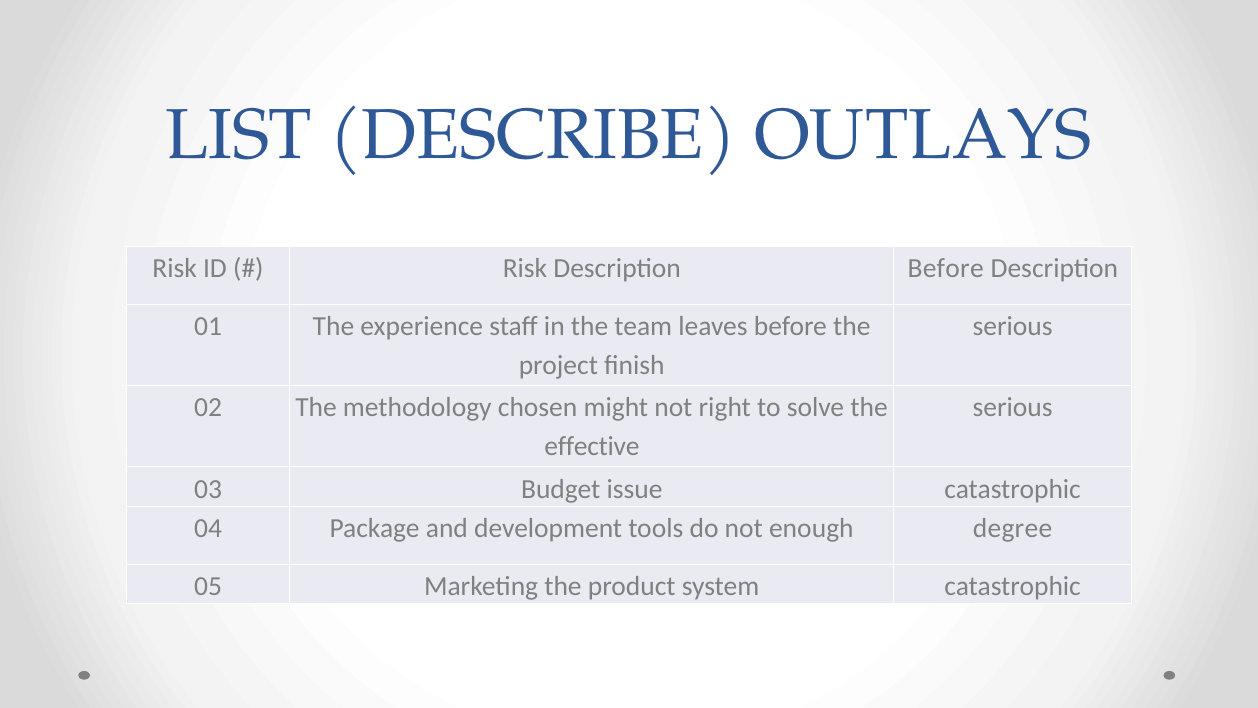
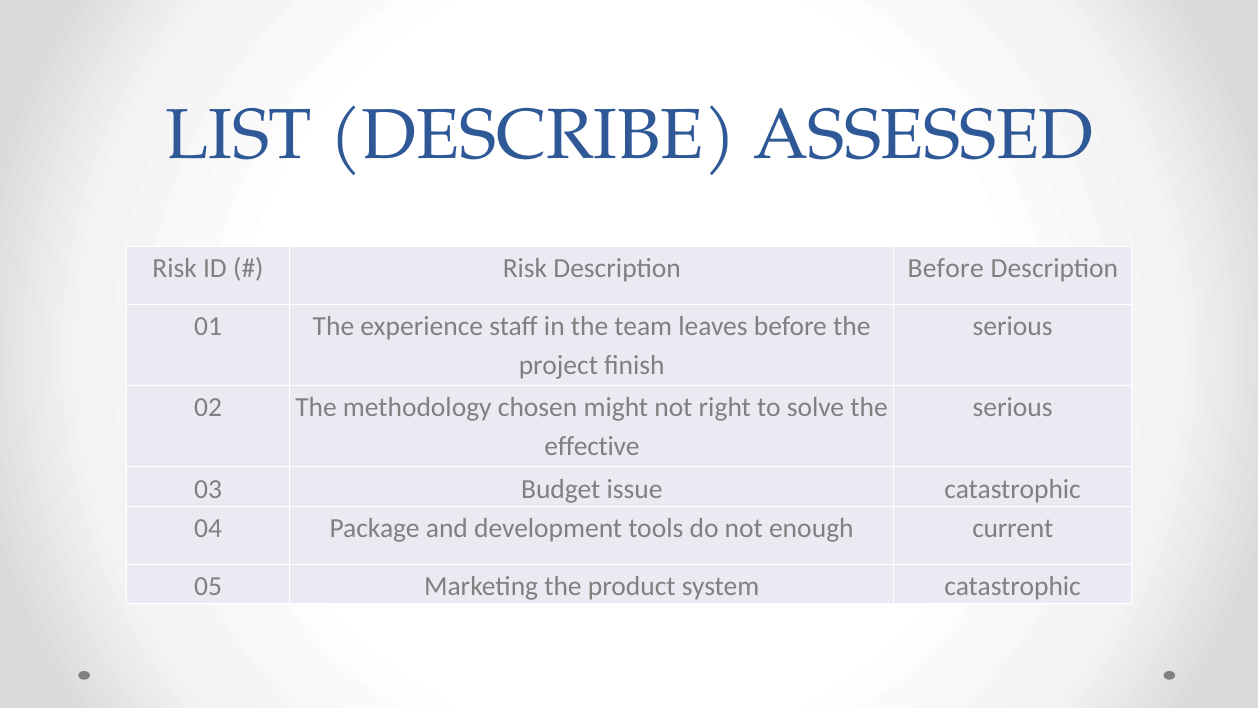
OUTLAYS: OUTLAYS -> ASSESSED (923, 135)
degree: degree -> current (1013, 528)
